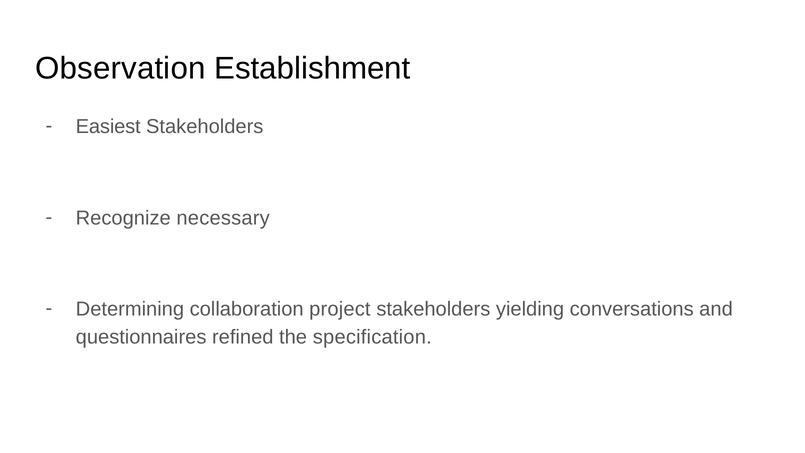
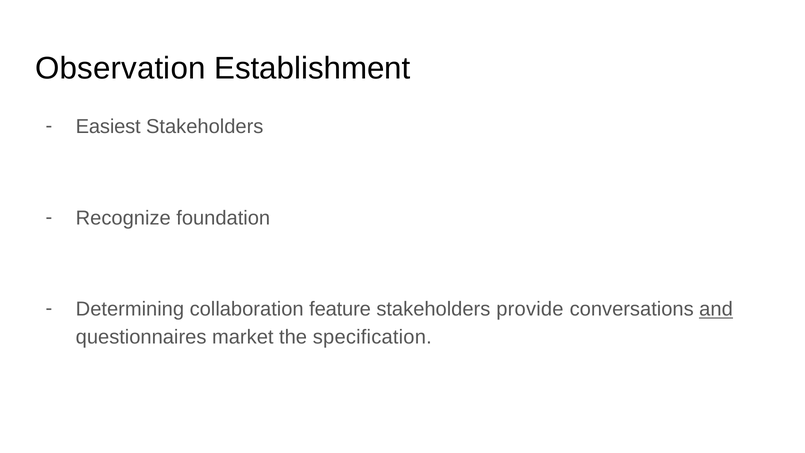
necessary: necessary -> foundation (223, 218)
project: project -> feature (340, 309)
yielding: yielding -> provide (530, 309)
and underline: none -> present (716, 309)
refined: refined -> market (243, 337)
